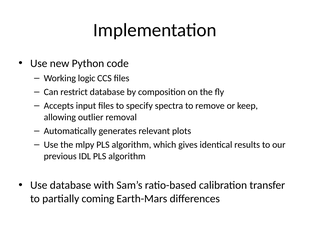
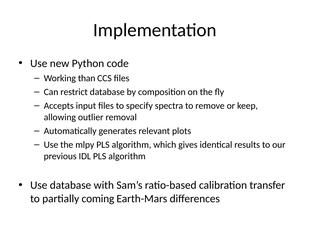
logic: logic -> than (87, 78)
